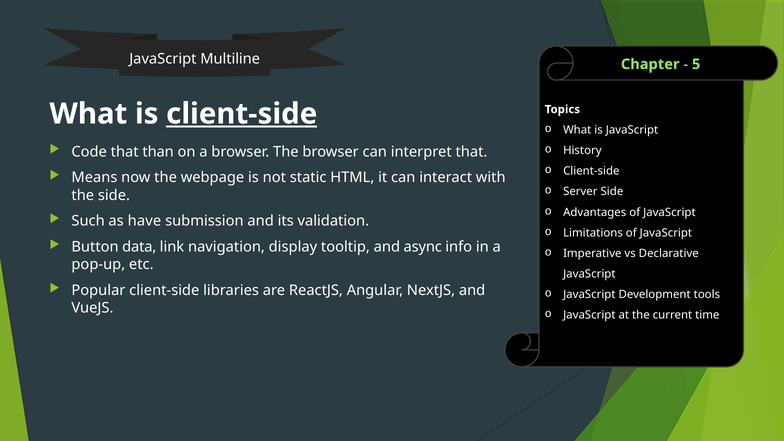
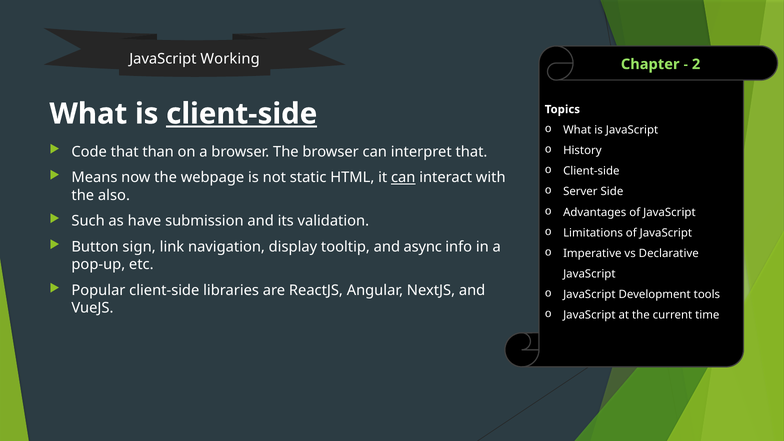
Multiline: Multiline -> Working (230, 59)
5: 5 -> 2 (696, 64)
can underline: none -> present (403, 178)
the side: side -> also (114, 195)
data: data -> sign (139, 247)
